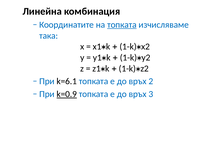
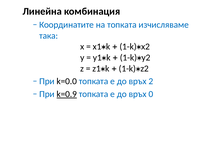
топката underline: present -> none (122, 25)
k=6.1: k=6.1 -> k=0.0 (67, 81)
3: 3 -> 0 (151, 94)
